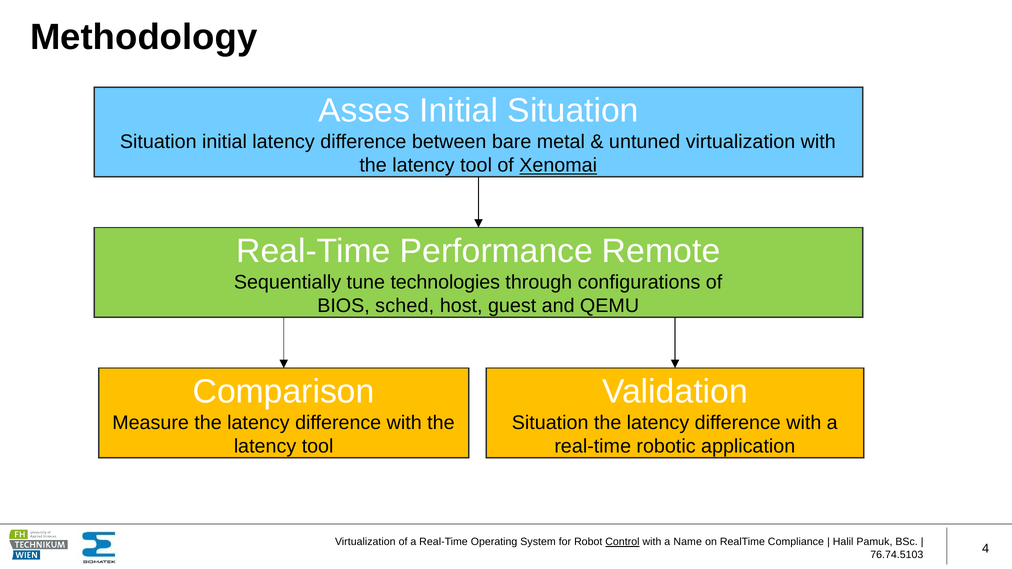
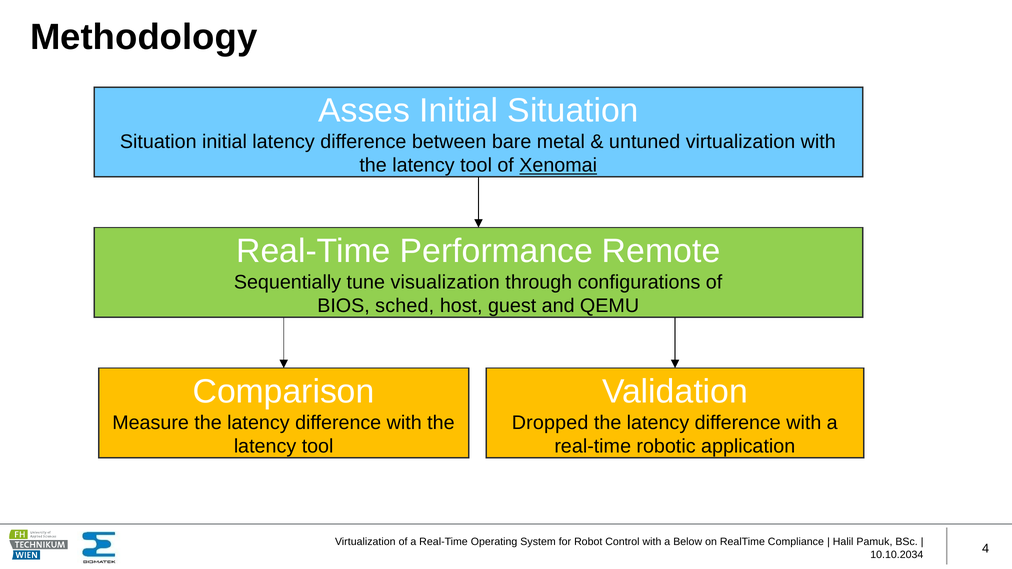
technologies: technologies -> visualization (445, 282)
Situation: Situation -> Dropped (550, 423)
Control underline: present -> none (622, 542)
Name: Name -> Below (688, 542)
76.74.5103: 76.74.5103 -> 10.10.2034 (897, 555)
